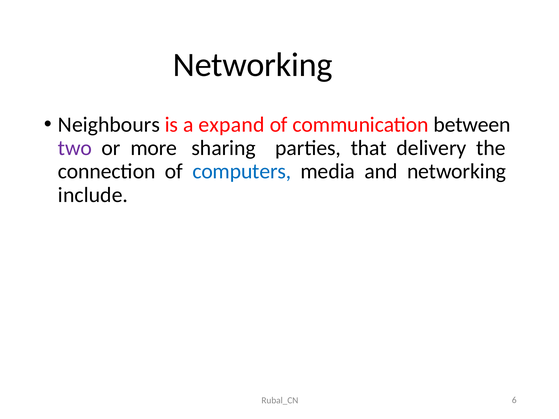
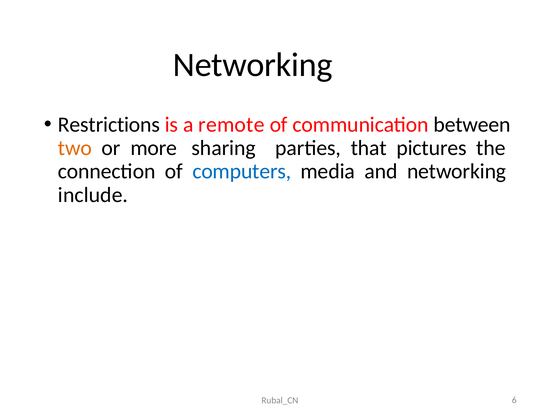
Neighbours: Neighbours -> Restrictions (109, 125)
expand: expand -> remote (231, 125)
two colour: purple -> orange (75, 148)
delivery: delivery -> pictures (432, 148)
